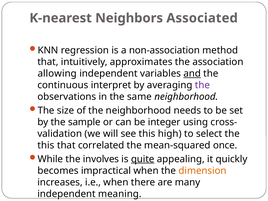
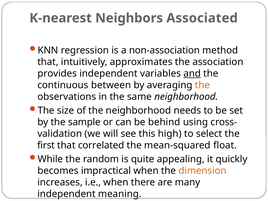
allowing: allowing -> provides (57, 73)
interpret: interpret -> between (111, 85)
the colour: purple -> orange (202, 85)
integer: integer -> behind (164, 122)
this: this -> first (46, 145)
once: once -> float (225, 145)
involves: involves -> random (101, 159)
quite underline: present -> none (143, 159)
